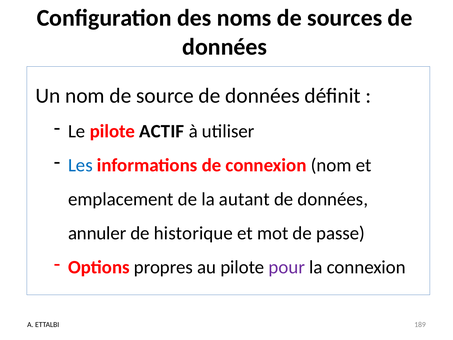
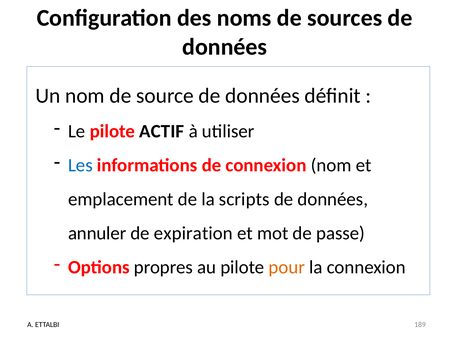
autant: autant -> scripts (244, 199)
historique: historique -> expiration (193, 233)
pour colour: purple -> orange (287, 267)
